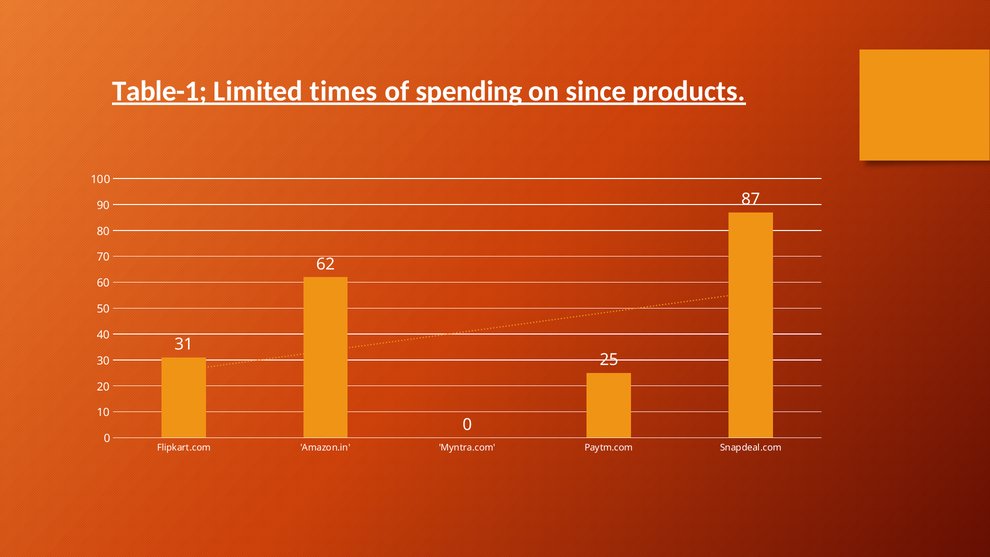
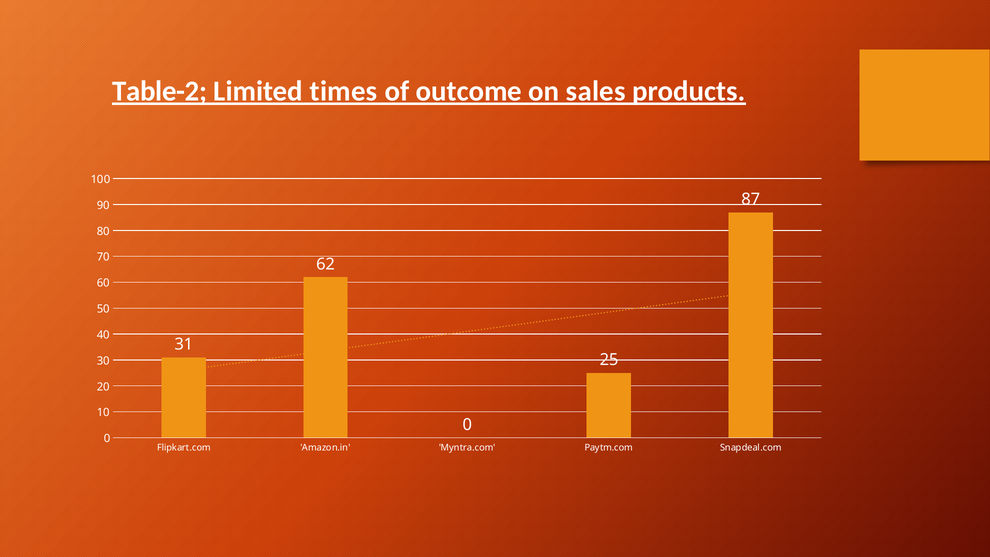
Table-1: Table-1 -> Table-2 (160, 91)
spending: spending -> outcome (469, 91)
since: since -> sales (596, 91)
